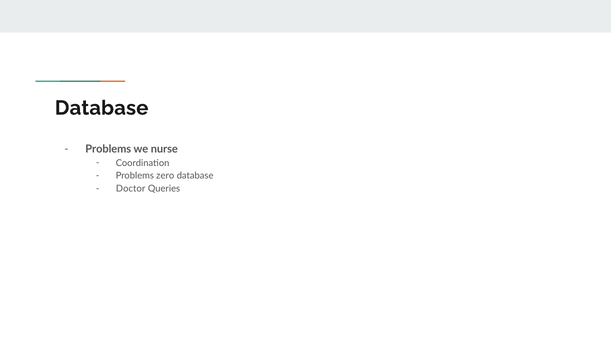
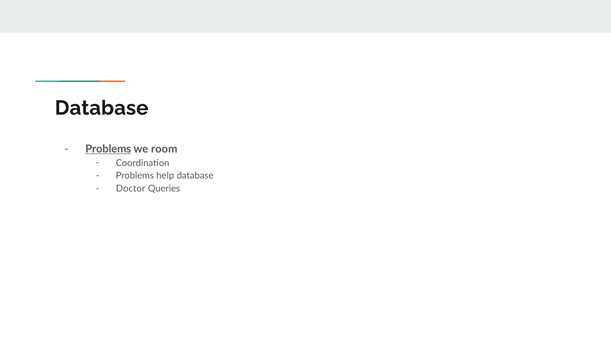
Problems underline: none -> present (108, 149)
nurse: nurse -> room (164, 149)
zero: zero -> help (165, 176)
